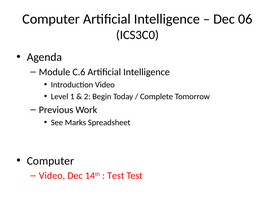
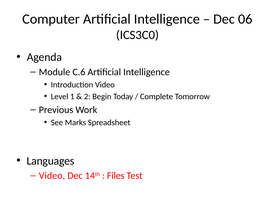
Computer: Computer -> Languages (51, 161)
Test: Test -> Files (116, 176)
